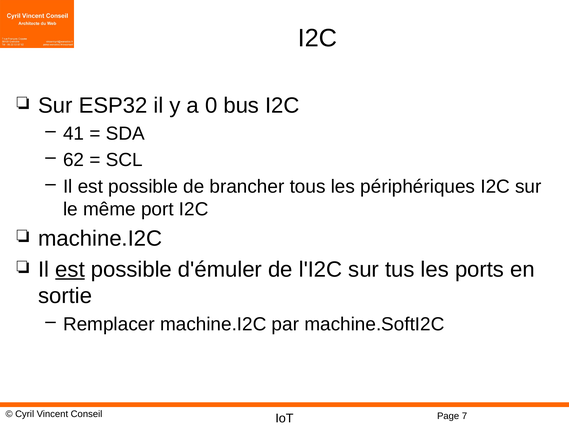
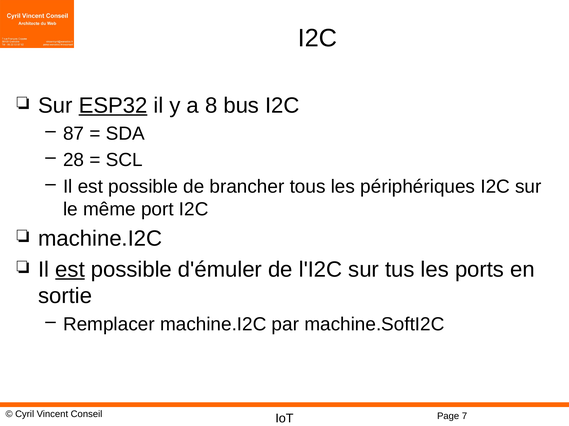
ESP32 underline: none -> present (113, 106)
0: 0 -> 8 (211, 106)
41: 41 -> 87 (74, 134)
62: 62 -> 28 (74, 160)
